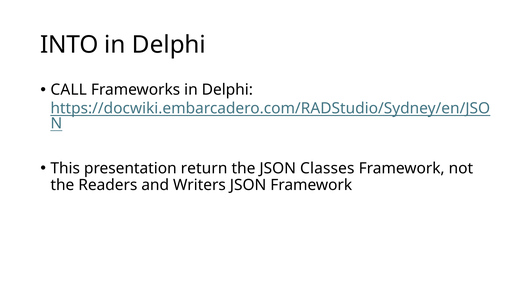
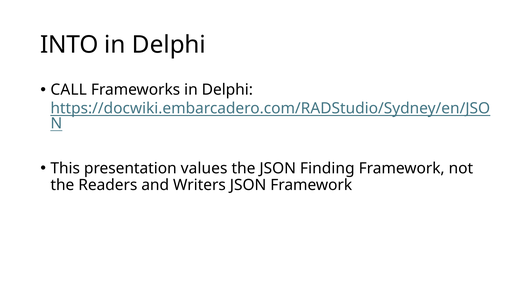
return: return -> values (204, 168)
Classes: Classes -> Finding (327, 168)
